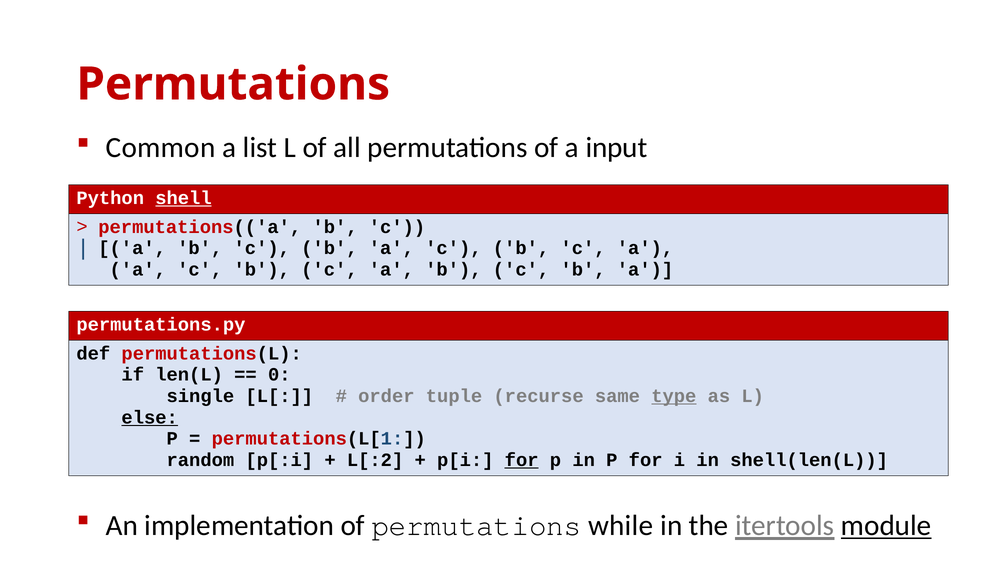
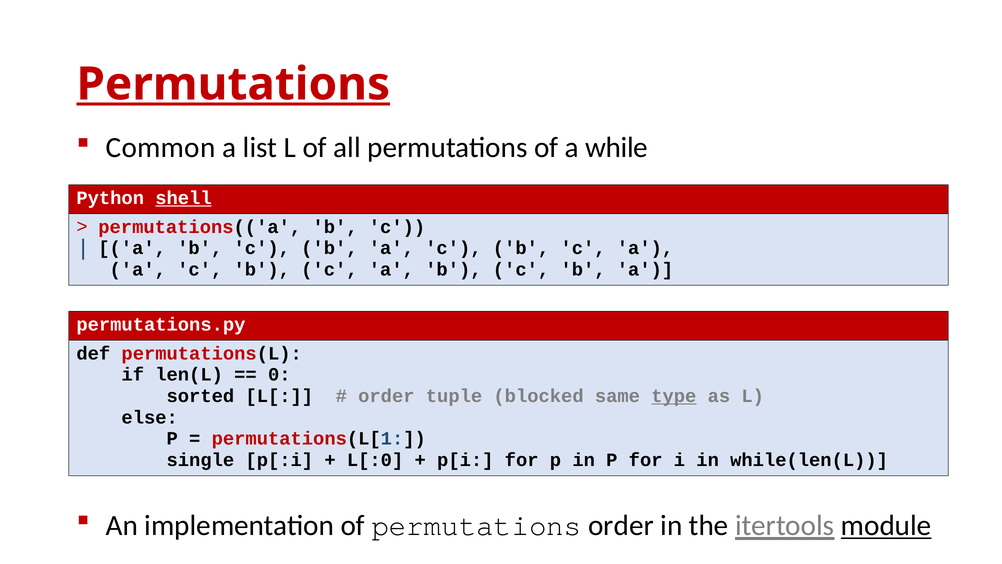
Permutations underline: none -> present (233, 84)
input: input -> while (616, 148)
single: single -> sorted (200, 396)
recurse: recurse -> blocked (539, 396)
else underline: present -> none (150, 417)
random: random -> single (200, 460)
L[:2: L[:2 -> L[:0 (375, 460)
for underline: present -> none (522, 460)
shell(len(L: shell(len(L -> while(len(L (809, 460)
permutations while: while -> order (621, 525)
